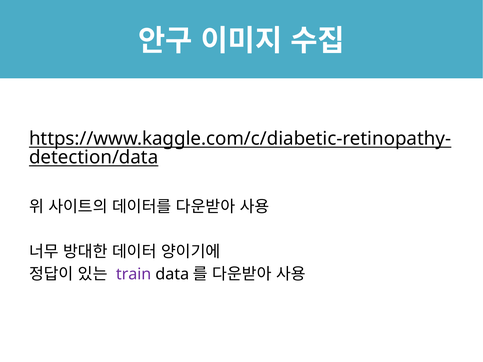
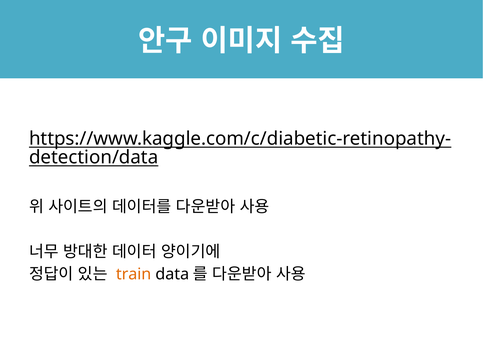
train colour: purple -> orange (134, 275)
